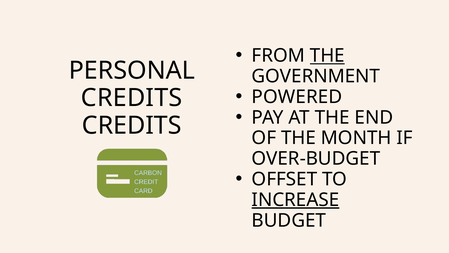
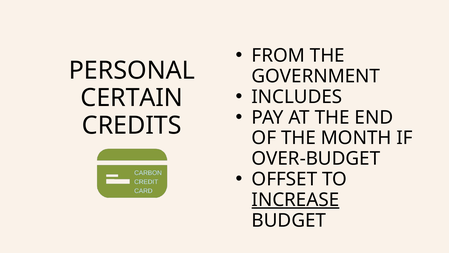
THE underline: present -> none (327, 56)
POWERED: POWERED -> INCLUDES (297, 97)
CREDITS: CREDITS -> CERTAIN (132, 98)
